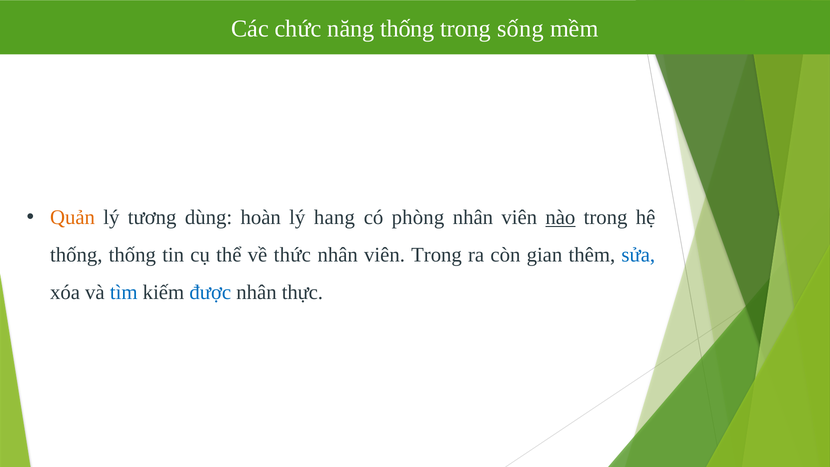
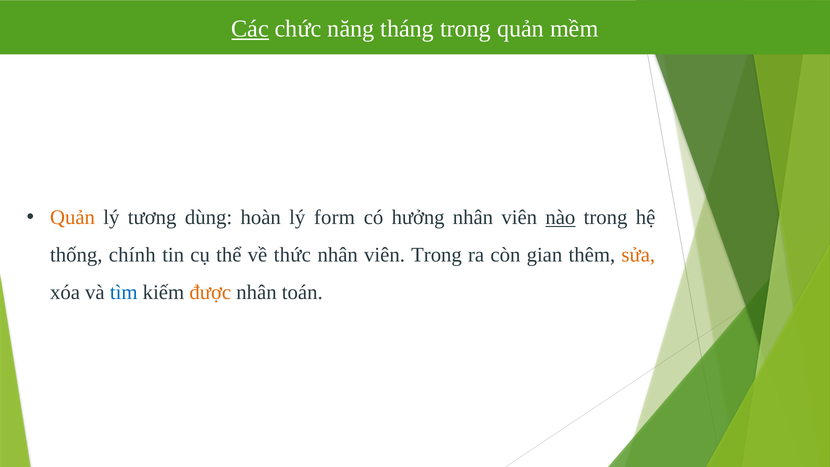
Các underline: none -> present (250, 29)
năng thống: thống -> tháng (407, 29)
trong sống: sống -> quản (521, 29)
hang: hang -> form (334, 218)
phòng: phòng -> hưởng (418, 218)
thống thống: thống -> chính (132, 255)
sửa colour: blue -> orange (638, 255)
được colour: blue -> orange (210, 292)
thực: thực -> toán (302, 292)
